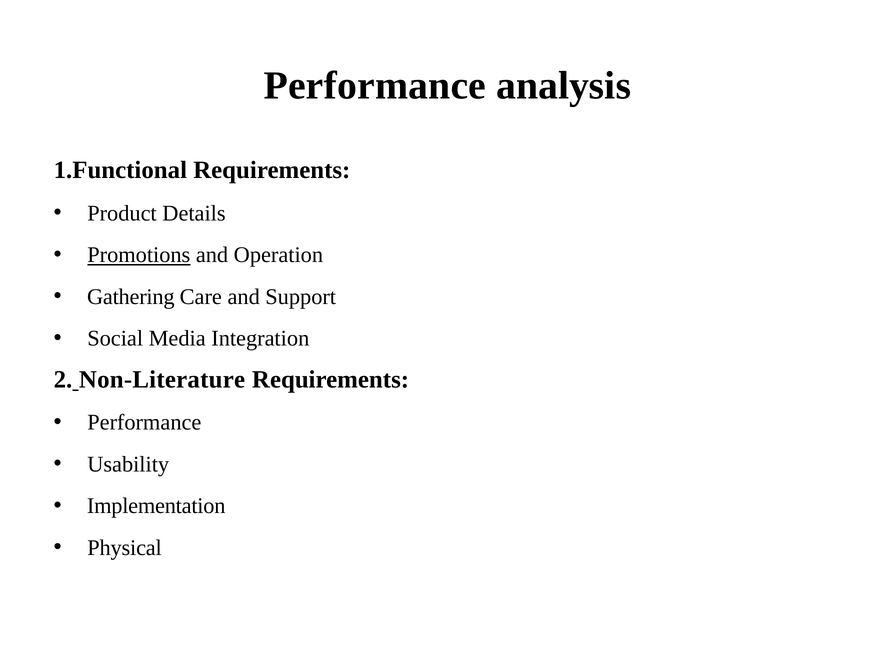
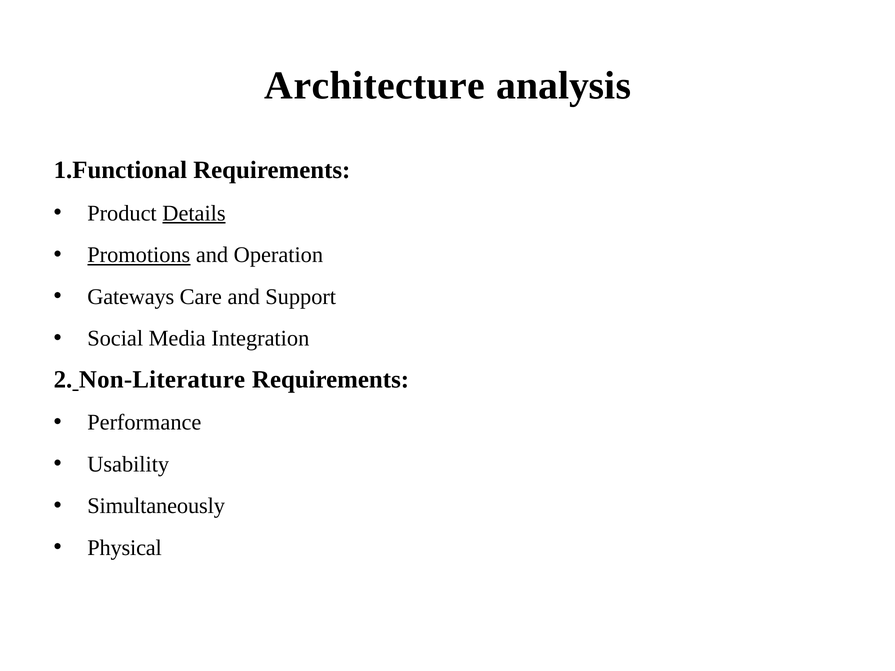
Performance: Performance -> Architecture (375, 86)
Details underline: none -> present (194, 213)
Gathering: Gathering -> Gateways (131, 297)
Implementation: Implementation -> Simultaneously (156, 506)
